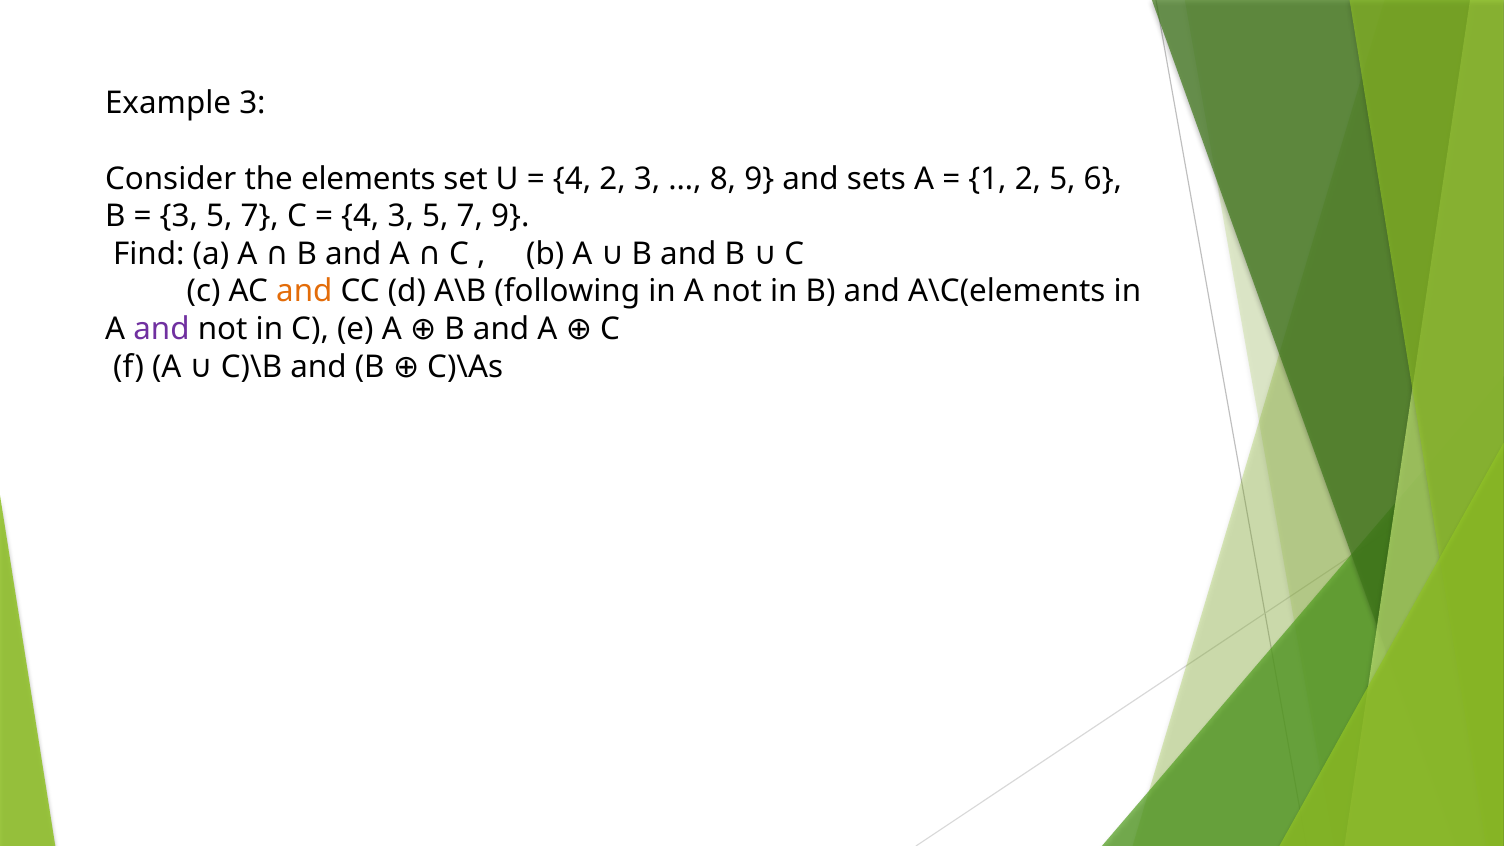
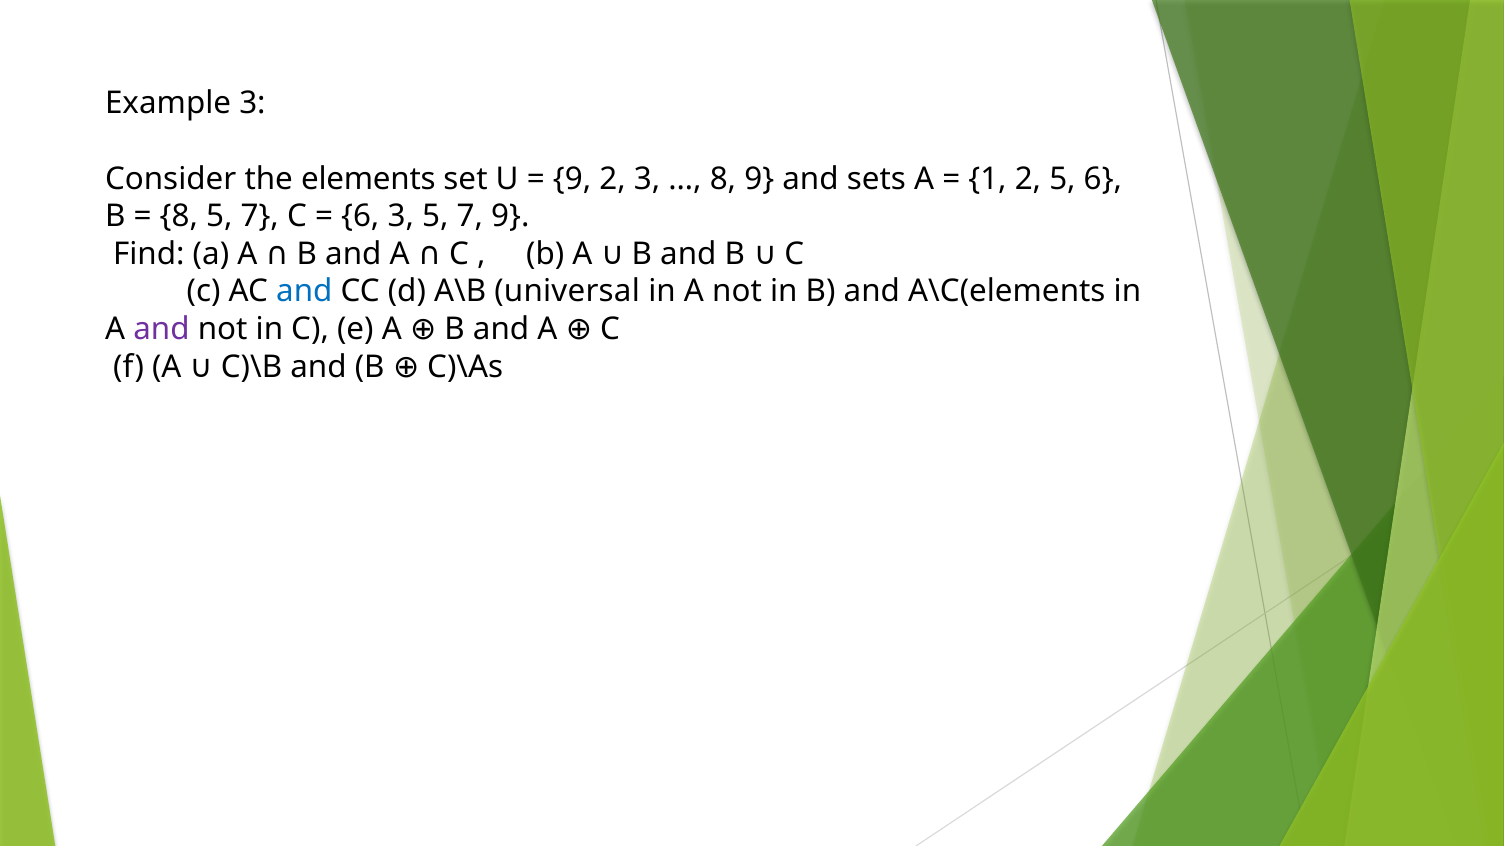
4: 4 -> 9 (572, 179)
3: 3 -> 8 (179, 216)
4: 4 -> 6 (360, 216)
and colour: orange -> blue (304, 292)
following: following -> universal (567, 292)
